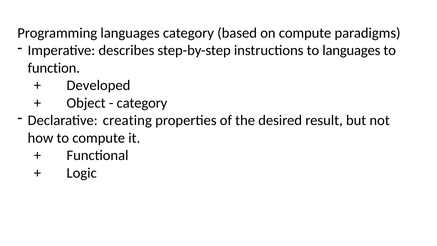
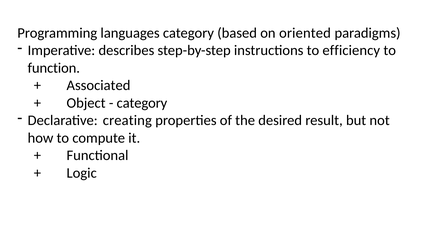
on compute: compute -> oriented (305, 33)
to languages: languages -> efficiency (351, 50)
Developed: Developed -> Associated (98, 85)
